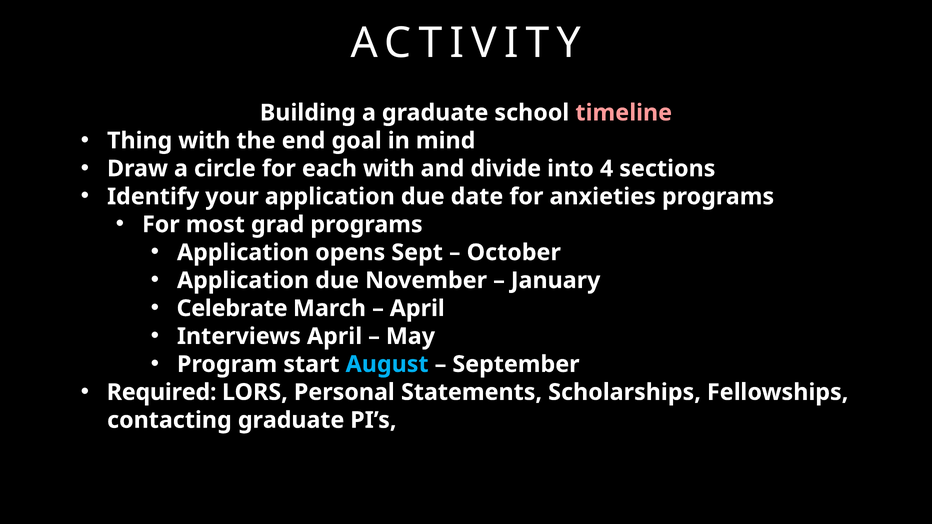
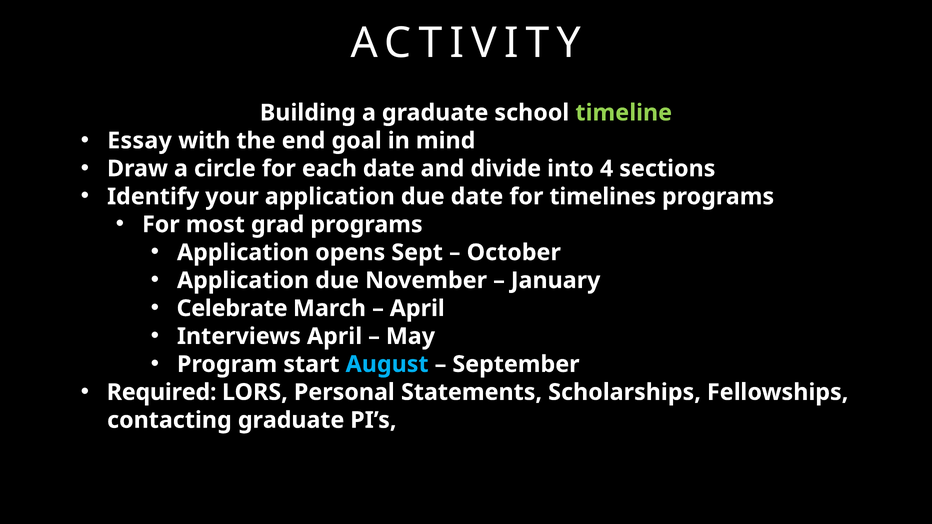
timeline colour: pink -> light green (624, 113)
Thing: Thing -> Essay (140, 141)
each with: with -> date (389, 169)
anxieties: anxieties -> timelines (603, 197)
